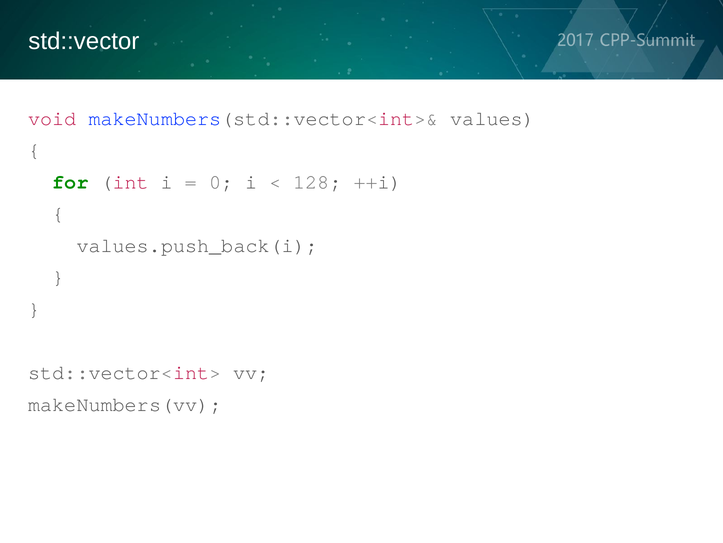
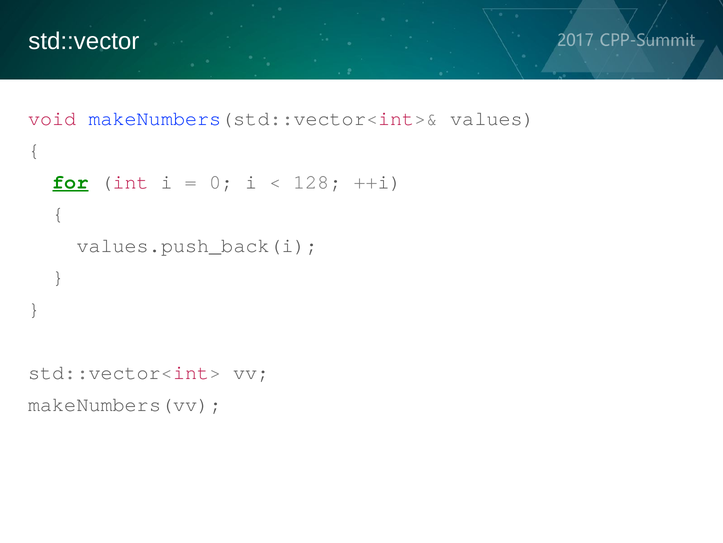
for underline: none -> present (71, 182)
